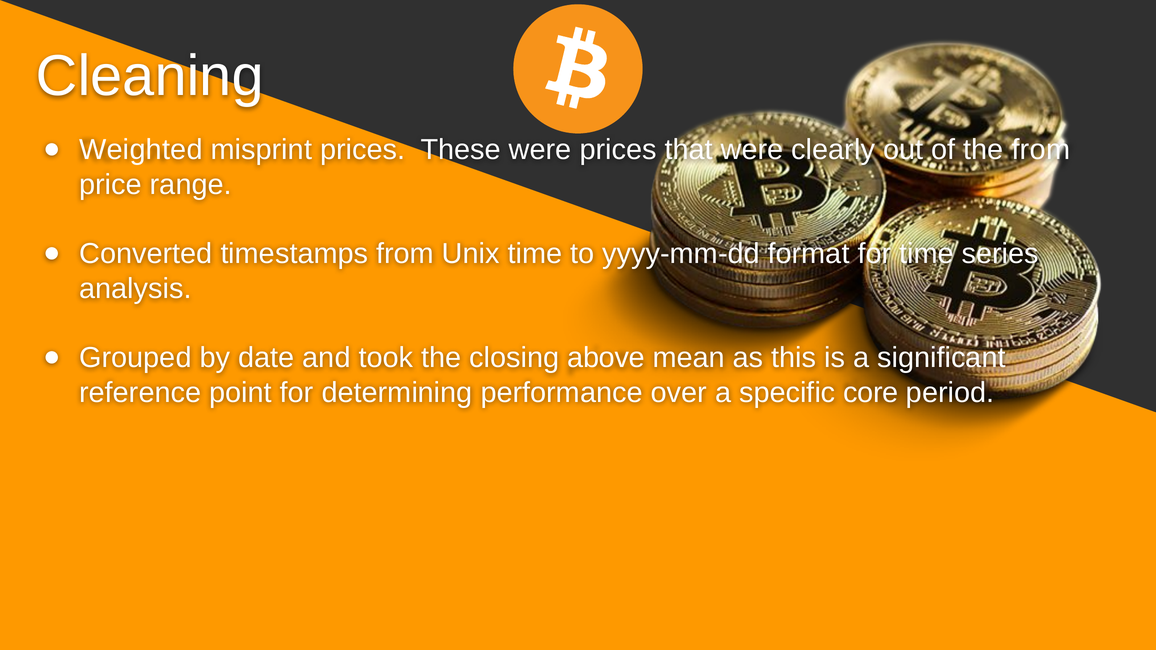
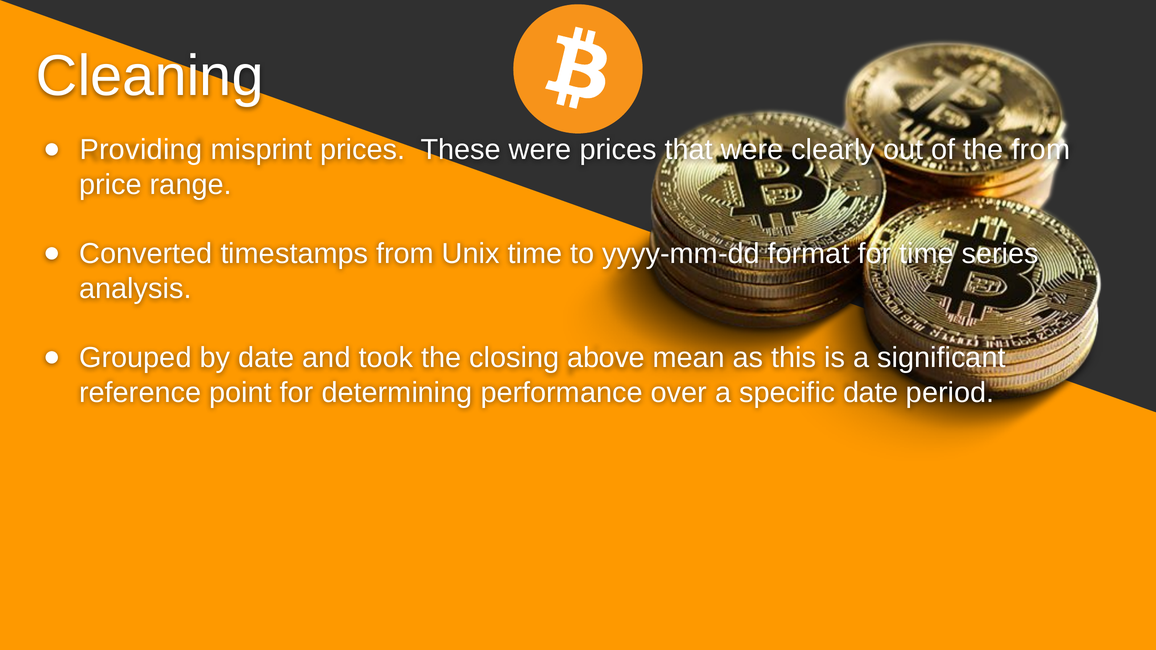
Weighted: Weighted -> Providing (141, 150)
specific core: core -> date (871, 393)
